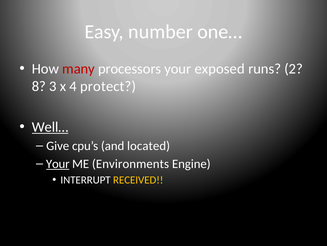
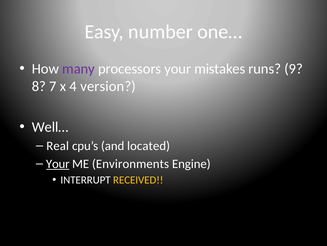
many colour: red -> purple (79, 69)
exposed: exposed -> mistakes (220, 69)
2: 2 -> 9 (294, 69)
3: 3 -> 7 (53, 86)
protect: protect -> version (108, 86)
Well… underline: present -> none (50, 127)
Give: Give -> Real (58, 146)
